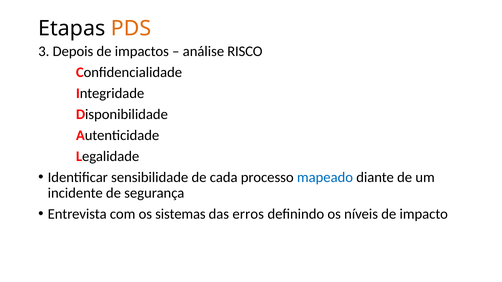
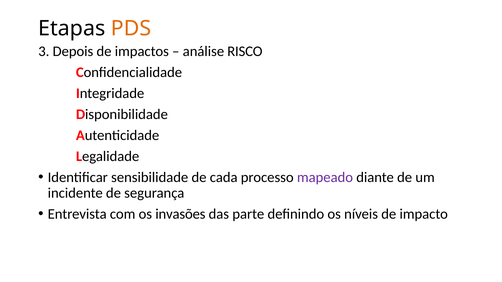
mapeado colour: blue -> purple (325, 178)
sistemas: sistemas -> invasões (180, 214)
erros: erros -> parte (248, 214)
